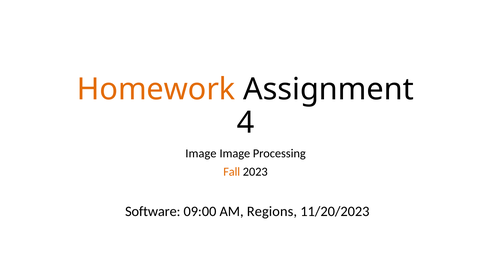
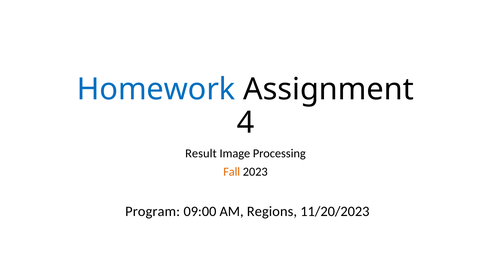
Homework colour: orange -> blue (156, 90)
Image: Image -> Result (201, 153)
Software: Software -> Program (153, 212)
